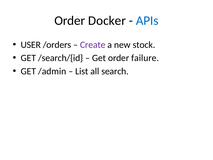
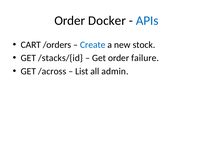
USER: USER -> CART (31, 45)
Create colour: purple -> blue (93, 45)
/search/{id: /search/{id -> /stacks/{id (61, 58)
/admin: /admin -> /across (52, 71)
search: search -> admin (115, 71)
